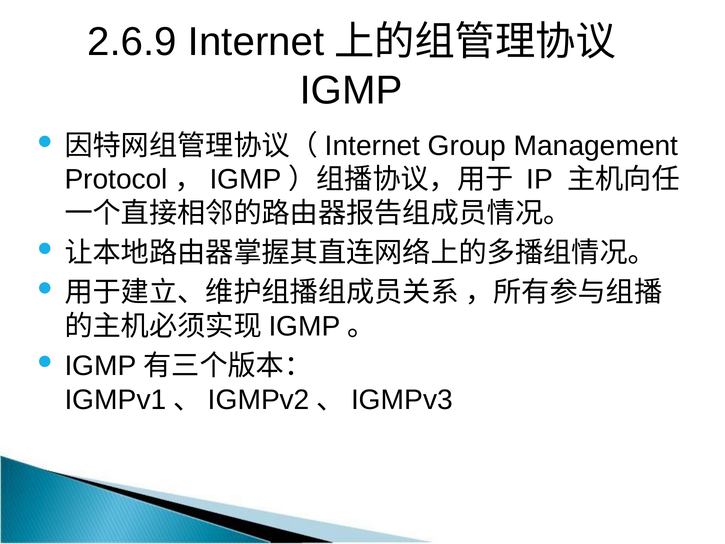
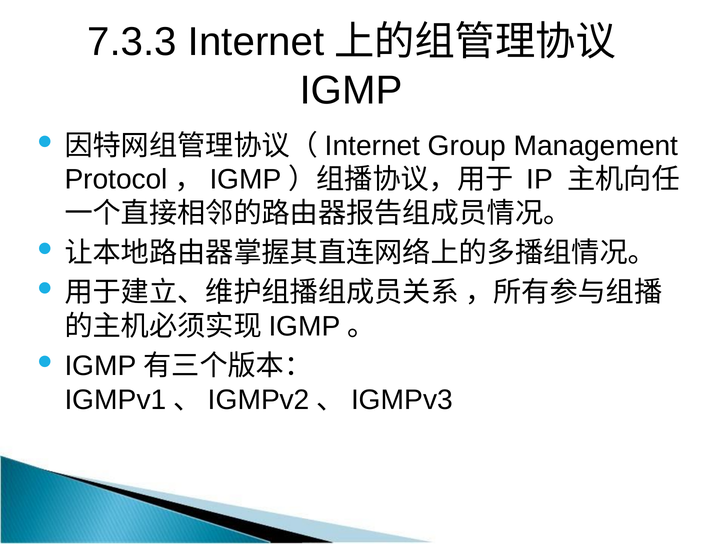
2.6.9: 2.6.9 -> 7.3.3 (132, 42)
